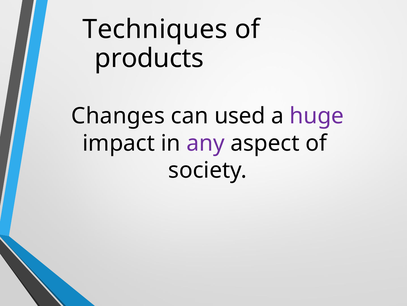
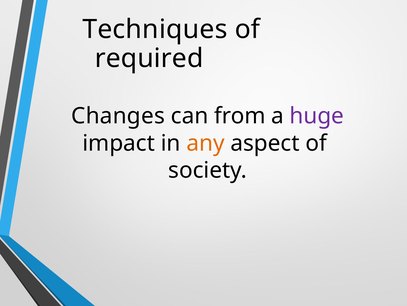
products: products -> required (149, 58)
used: used -> from (240, 116)
any colour: purple -> orange (205, 143)
